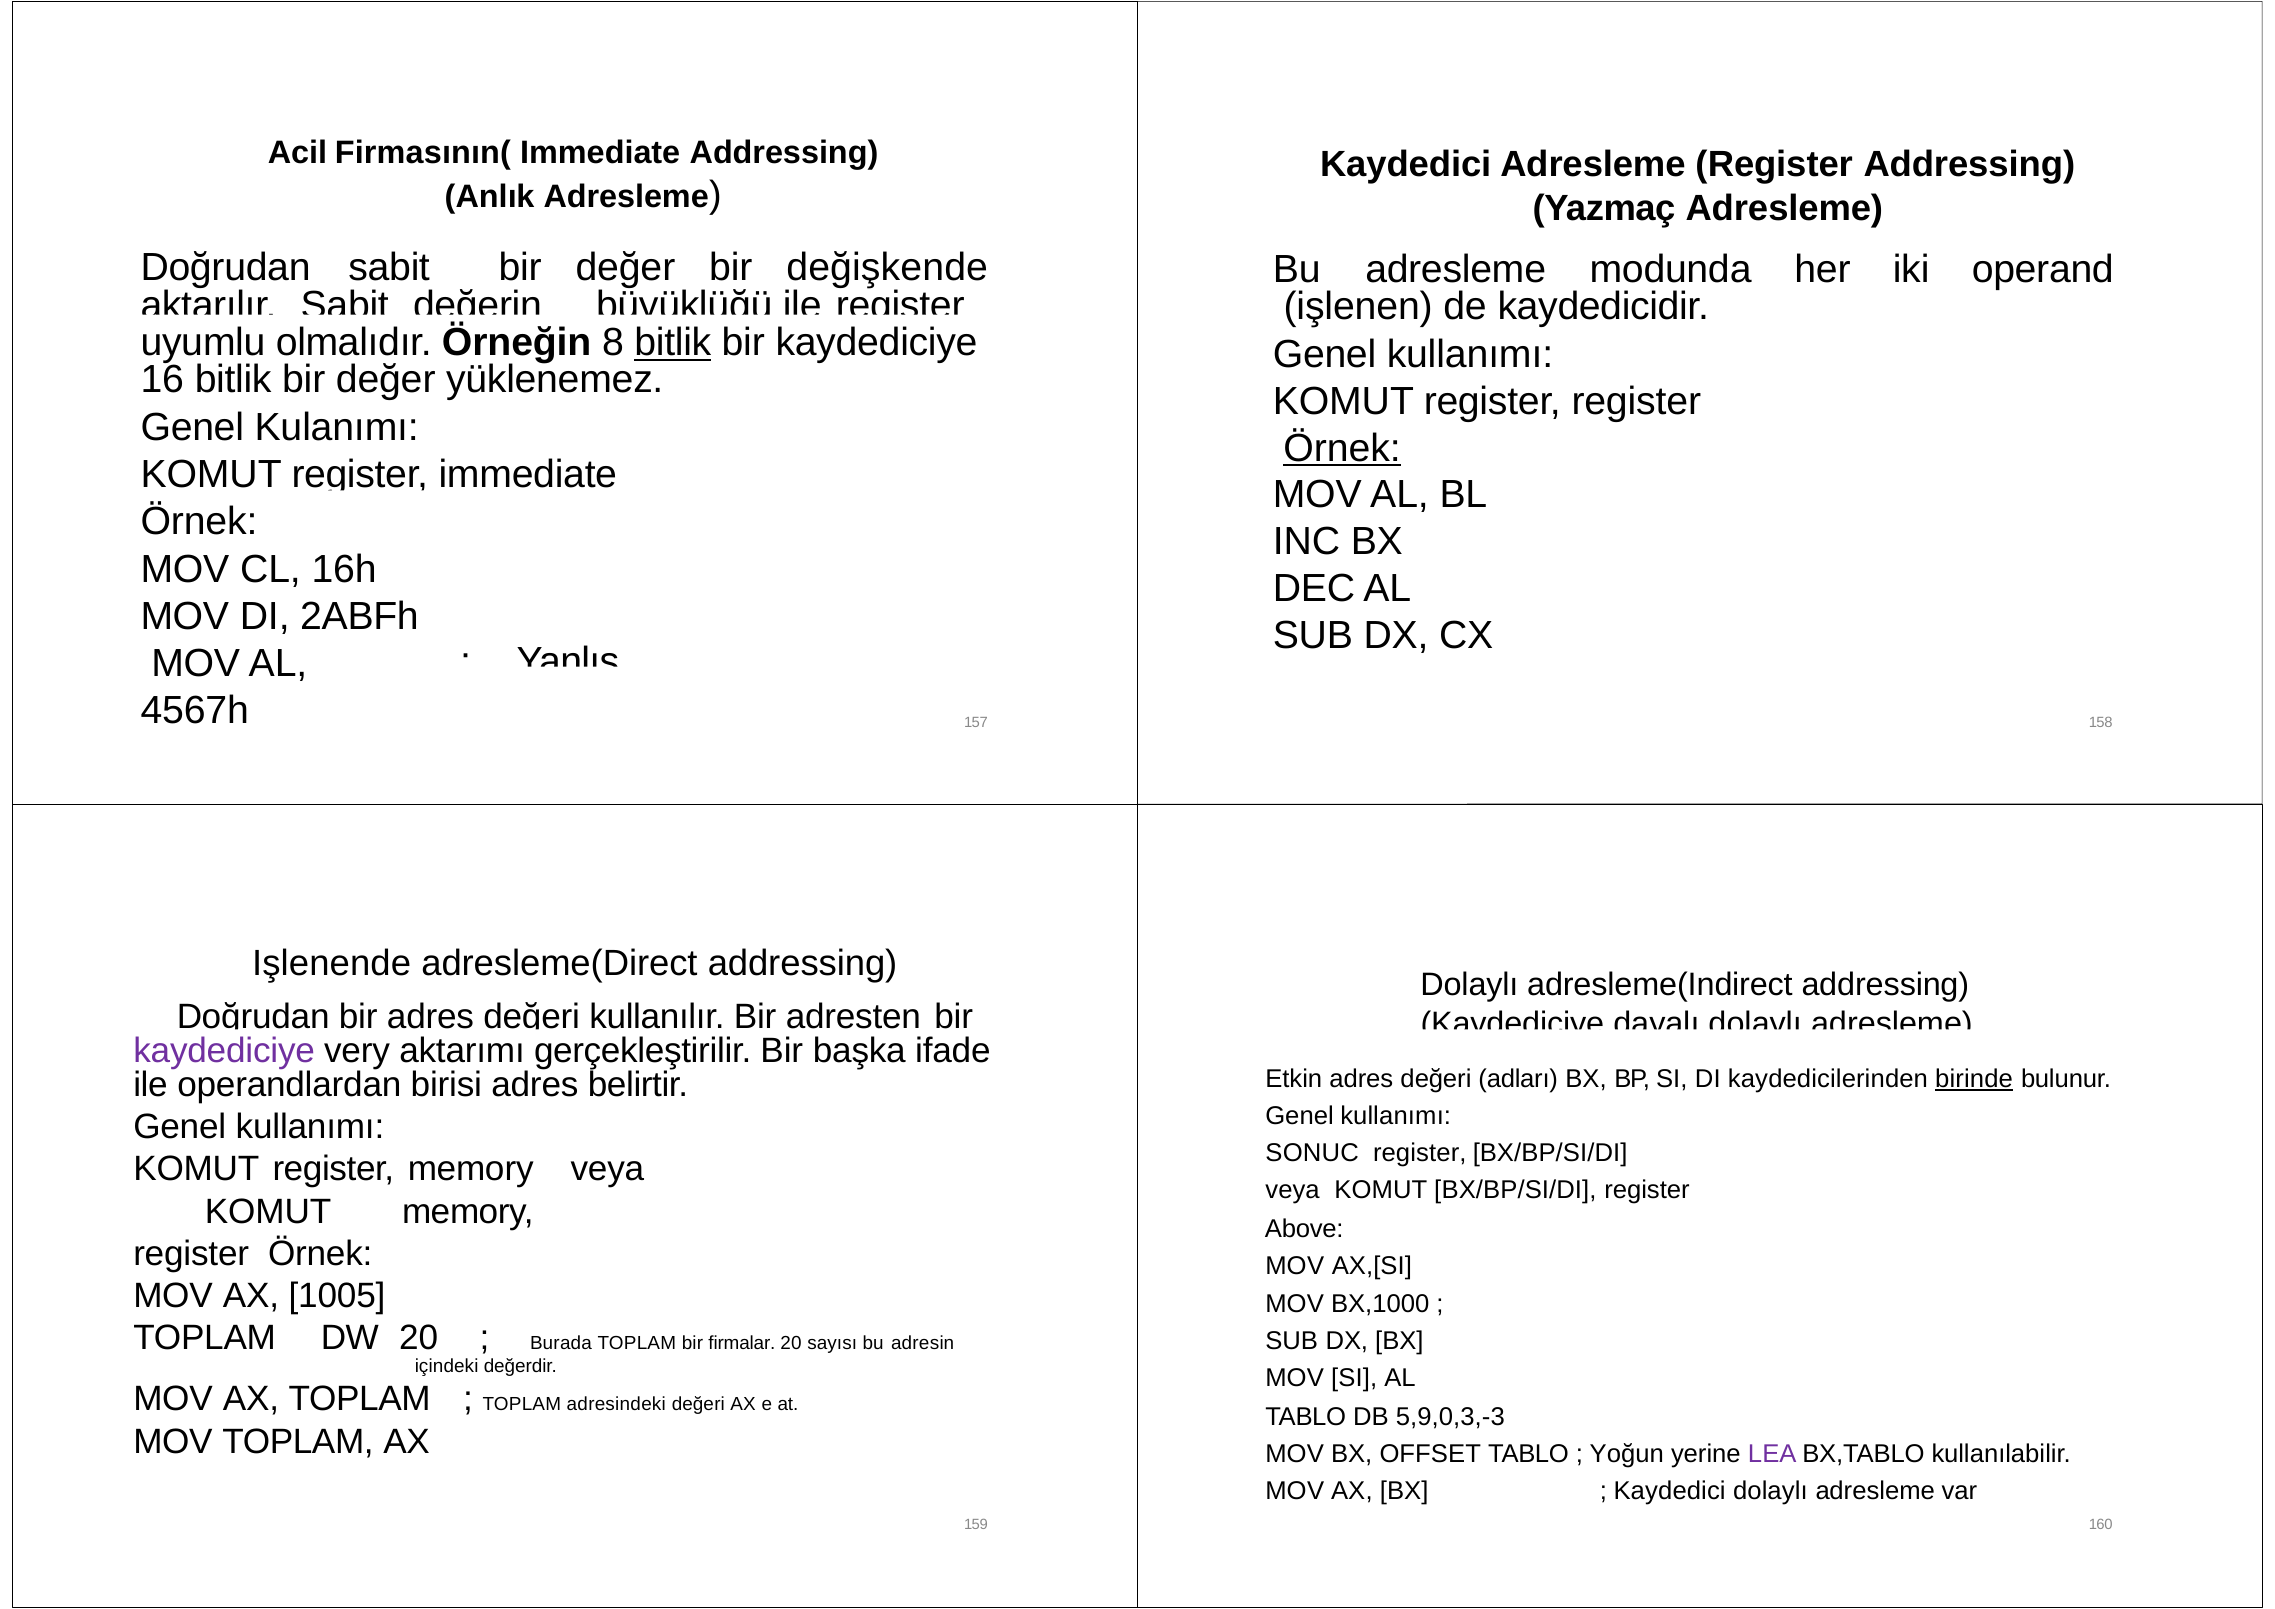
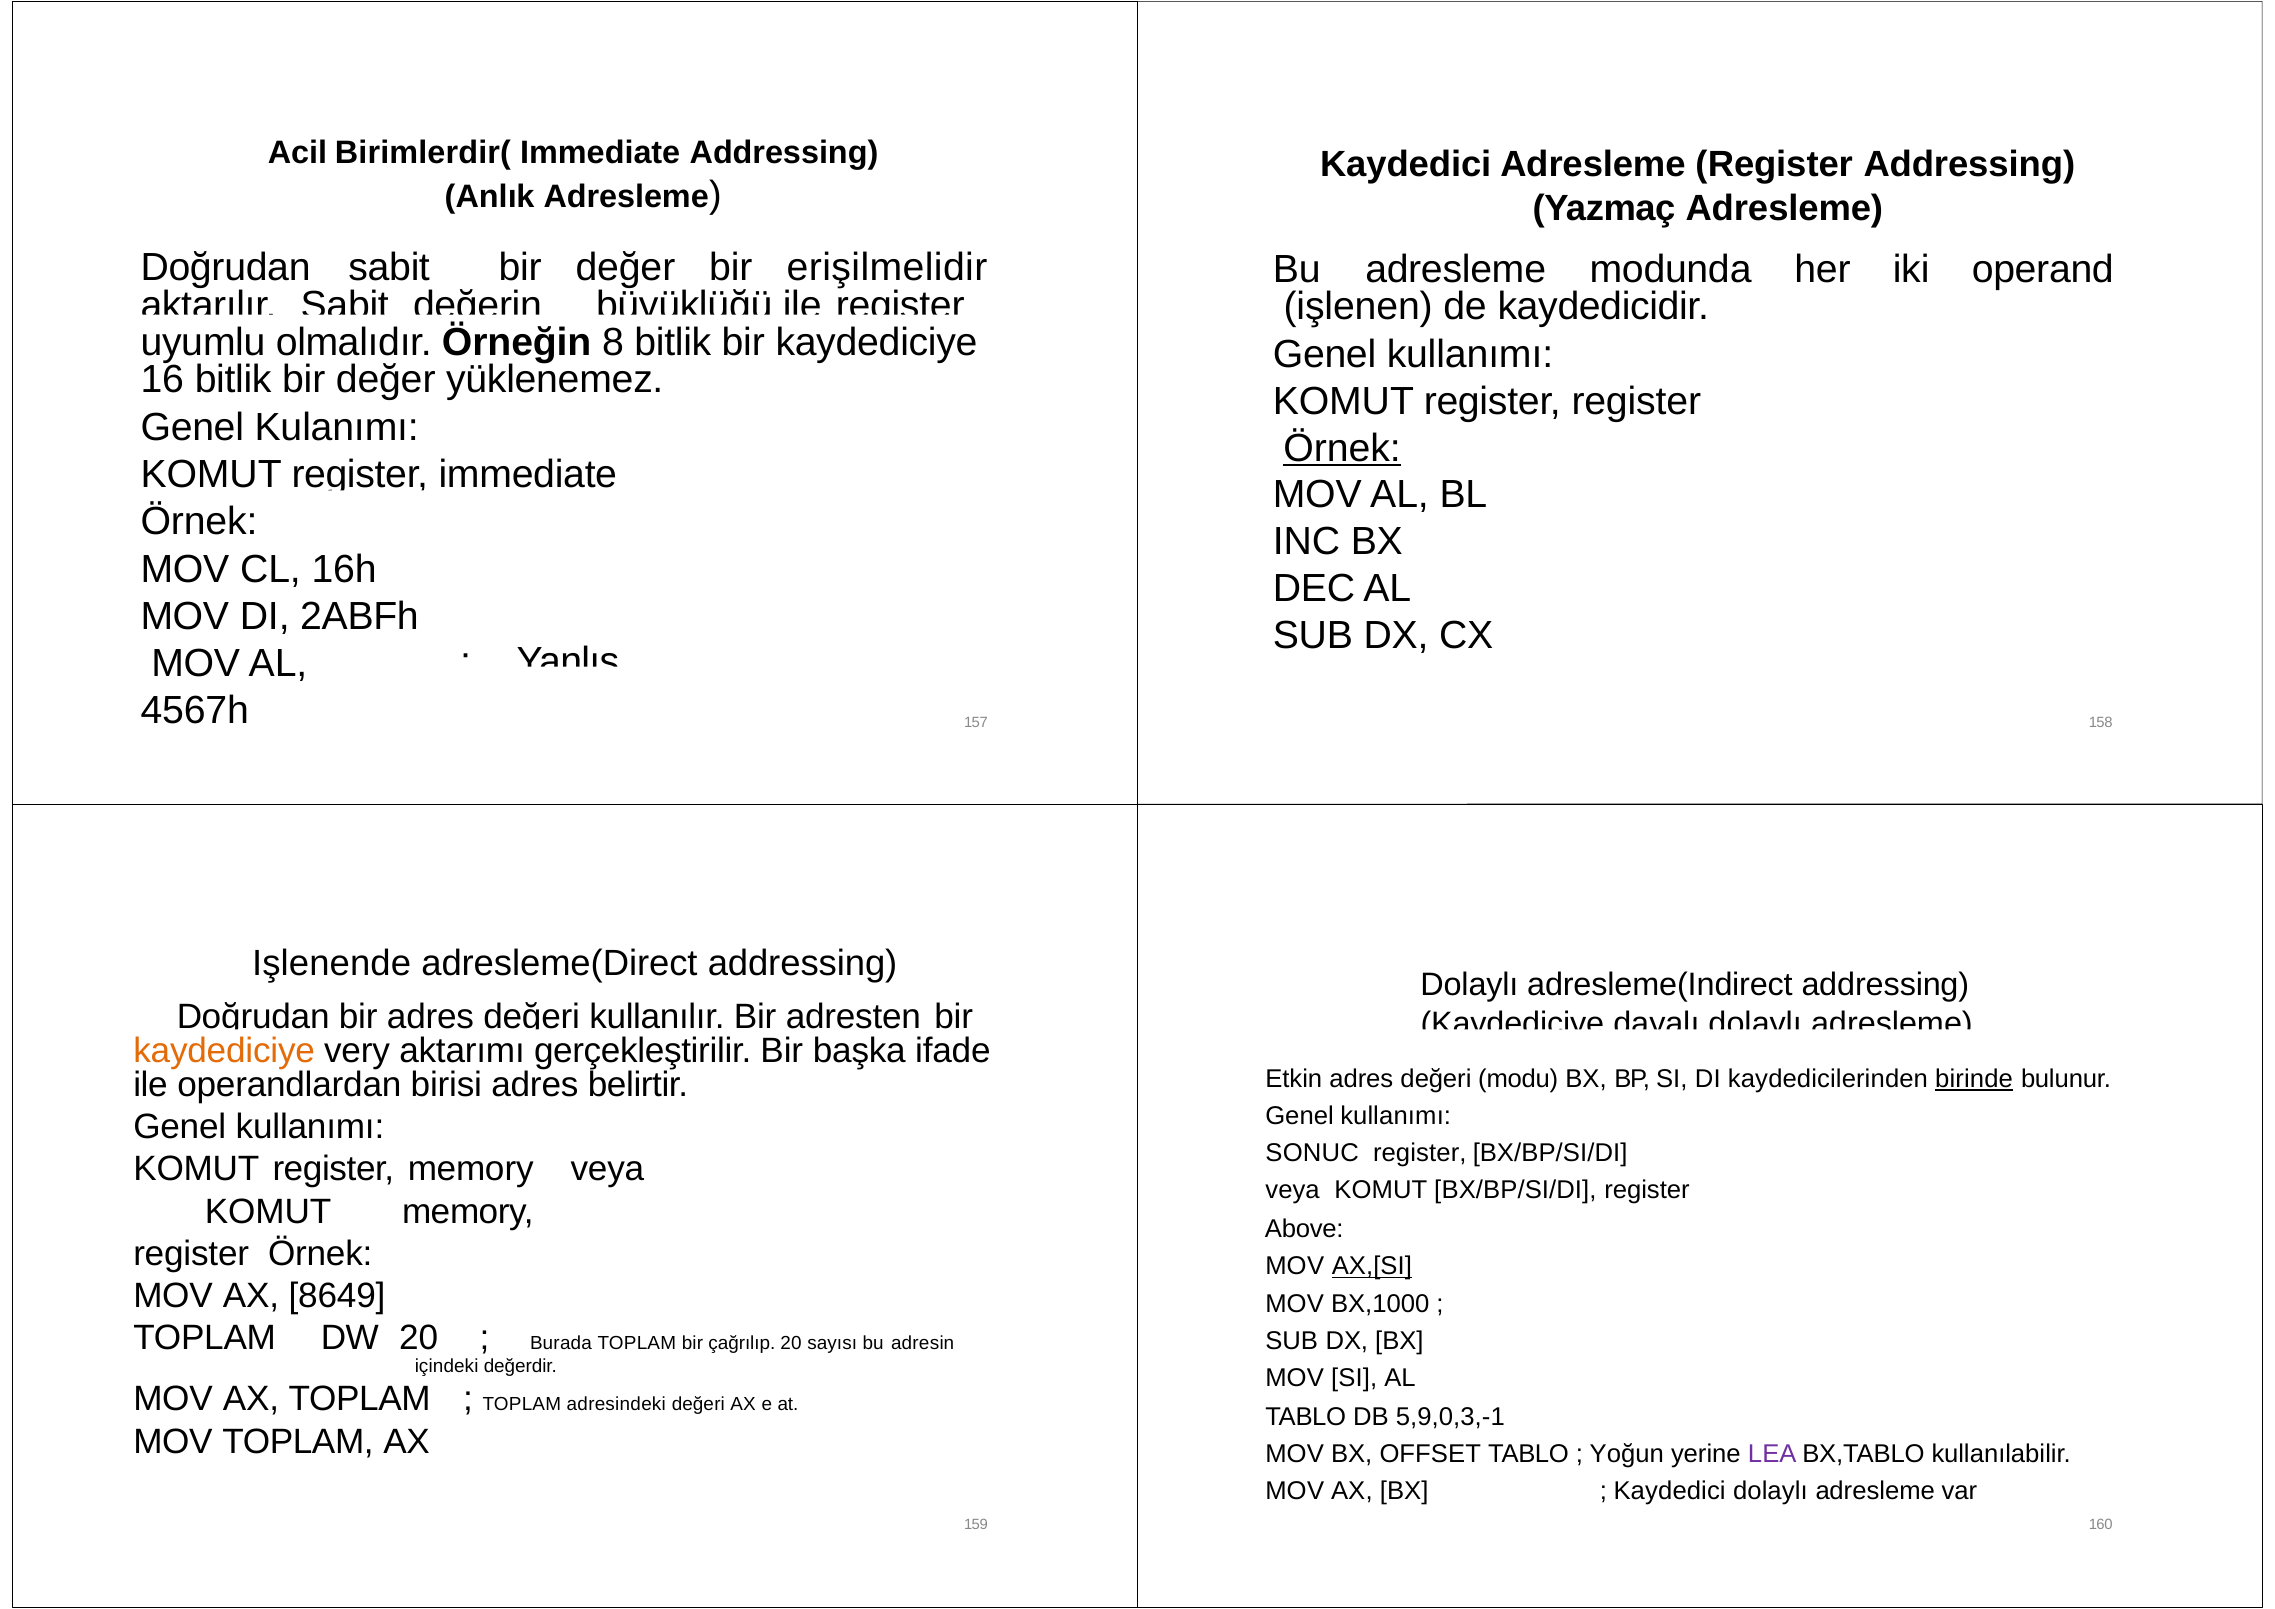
Firmasının(: Firmasının( -> Birimlerdir( (423, 153)
değişkende: değişkende -> erişilmelidir (887, 268)
bitlik underline: present -> none (673, 343)
kaydediciye colour: purple -> orange (224, 1051)
adları: adları -> modu (1518, 1079)
AX,[SI underline: none -> present (1372, 1266)
1005: 1005 -> 8649 (337, 1296)
firmalar: firmalar -> çağrılıp (742, 1344)
5,9,0,3,-3: 5,9,0,3,-3 -> 5,9,0,3,-1 (1450, 1417)
